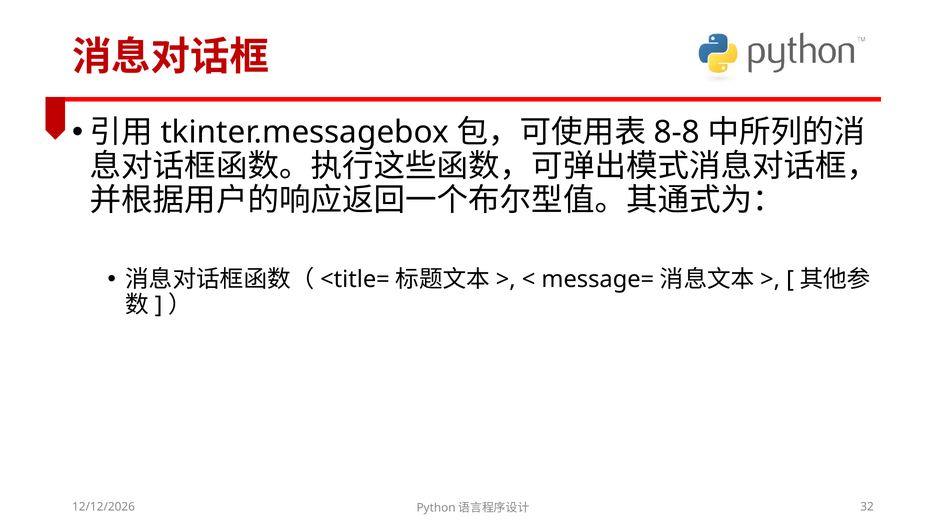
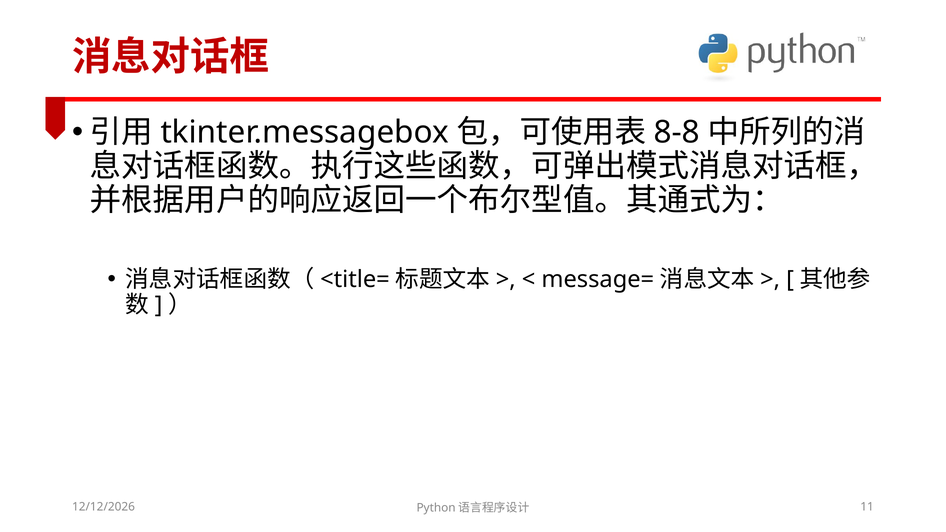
32: 32 -> 11 (867, 507)
